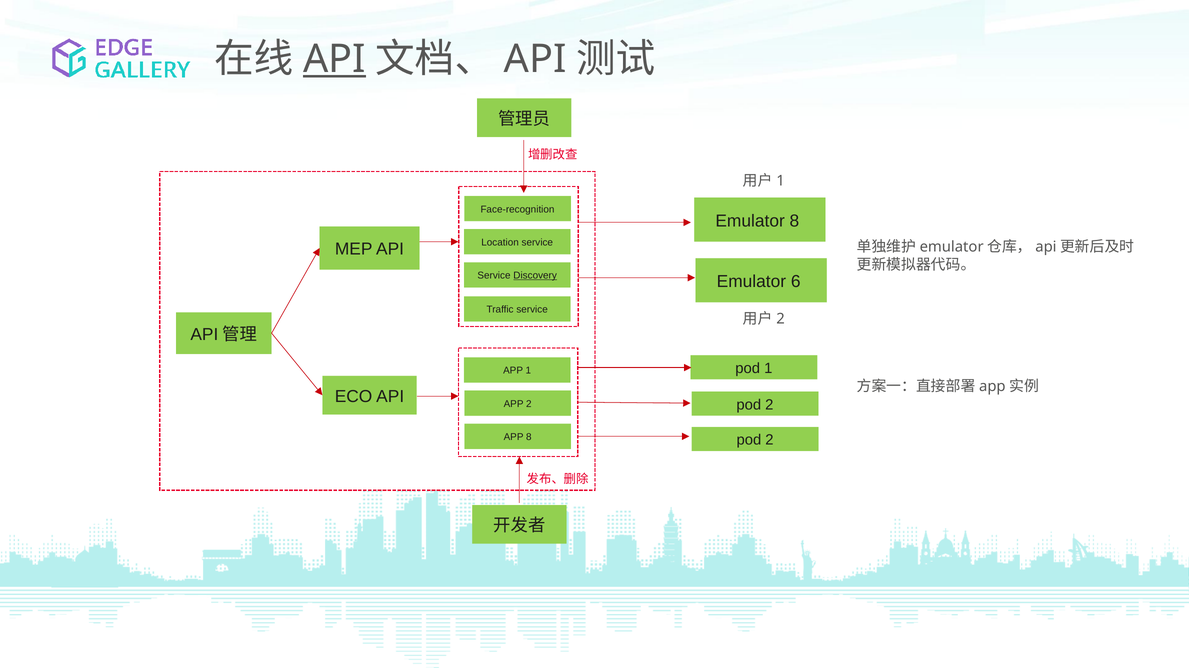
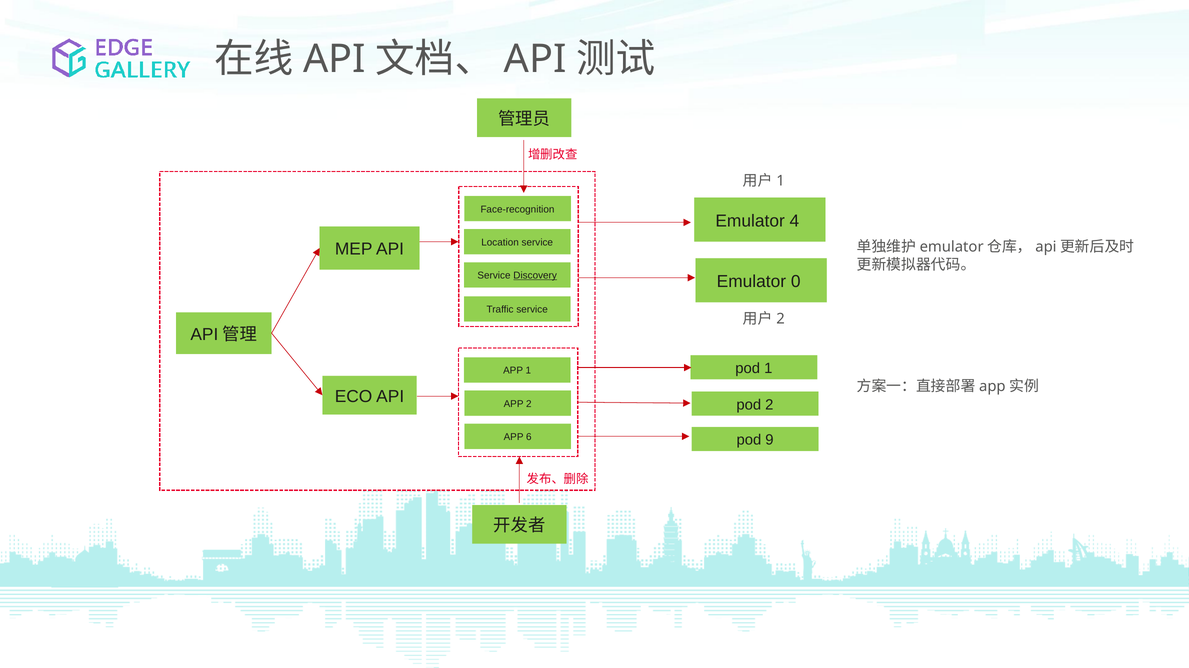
API underline: present -> none (334, 59)
Emulator 8: 8 -> 4 (794, 221)
6: 6 -> 0 (796, 282)
APP 8: 8 -> 6 (529, 437)
2: 2 -> 9 (769, 440)
